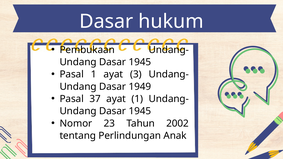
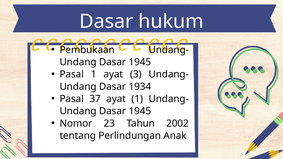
1949: 1949 -> 1934 (140, 87)
